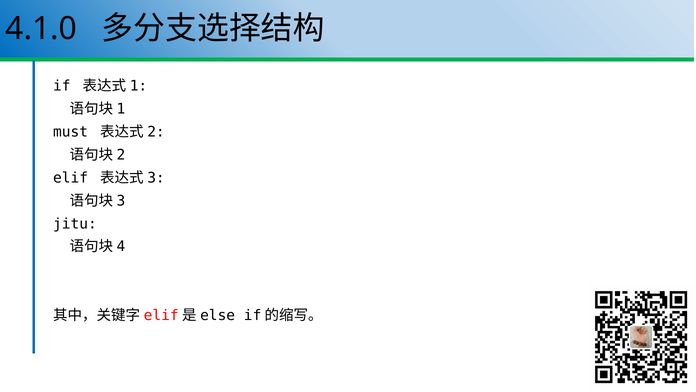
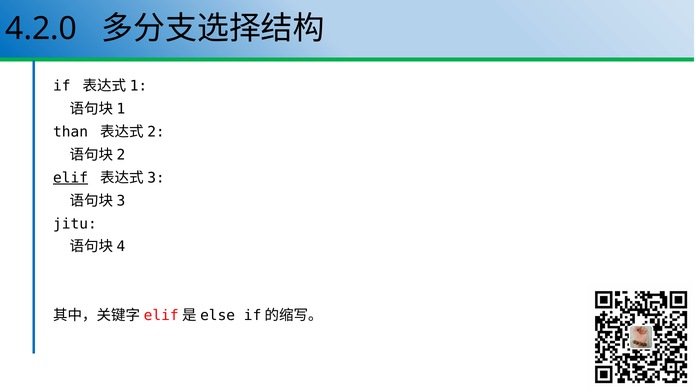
4.1.0: 4.1.0 -> 4.2.0 (41, 29)
must: must -> than (71, 132)
elif underline: none -> present (71, 178)
